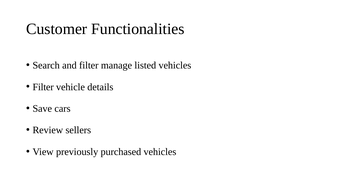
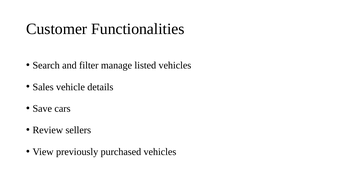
Filter: Filter -> Sales (43, 87)
